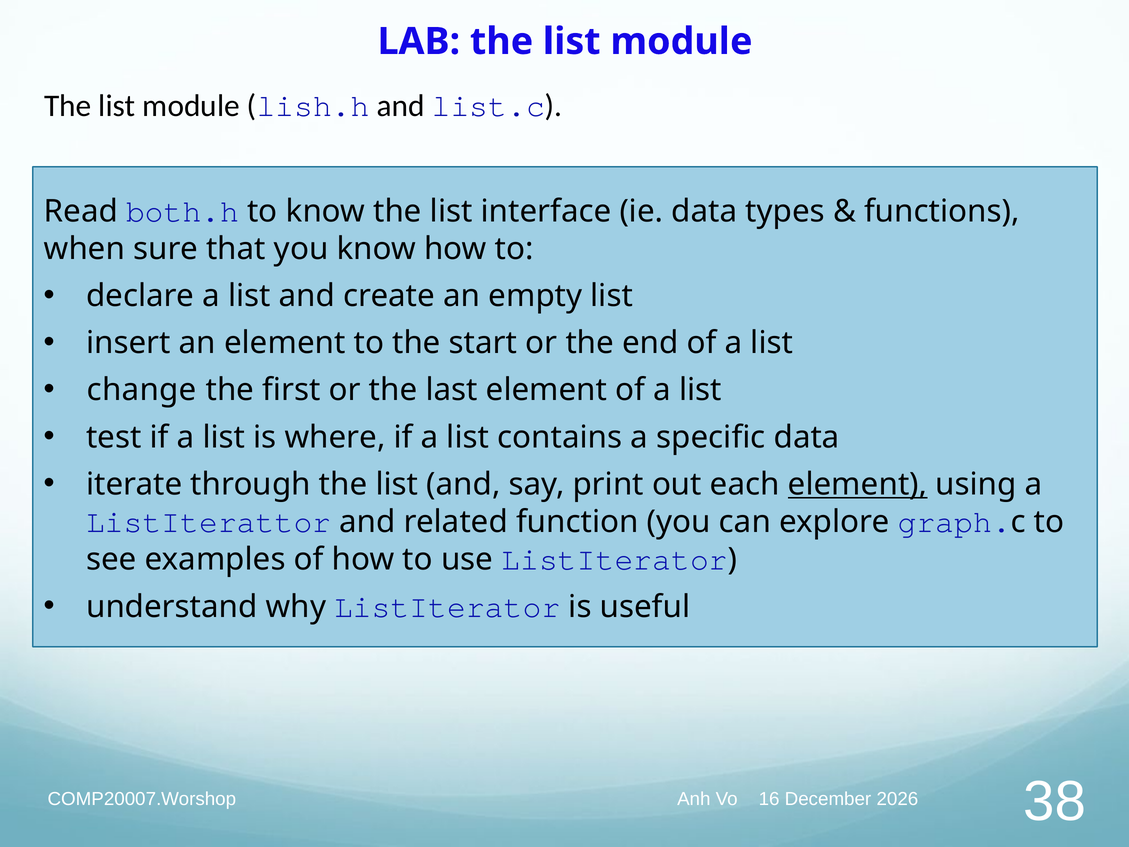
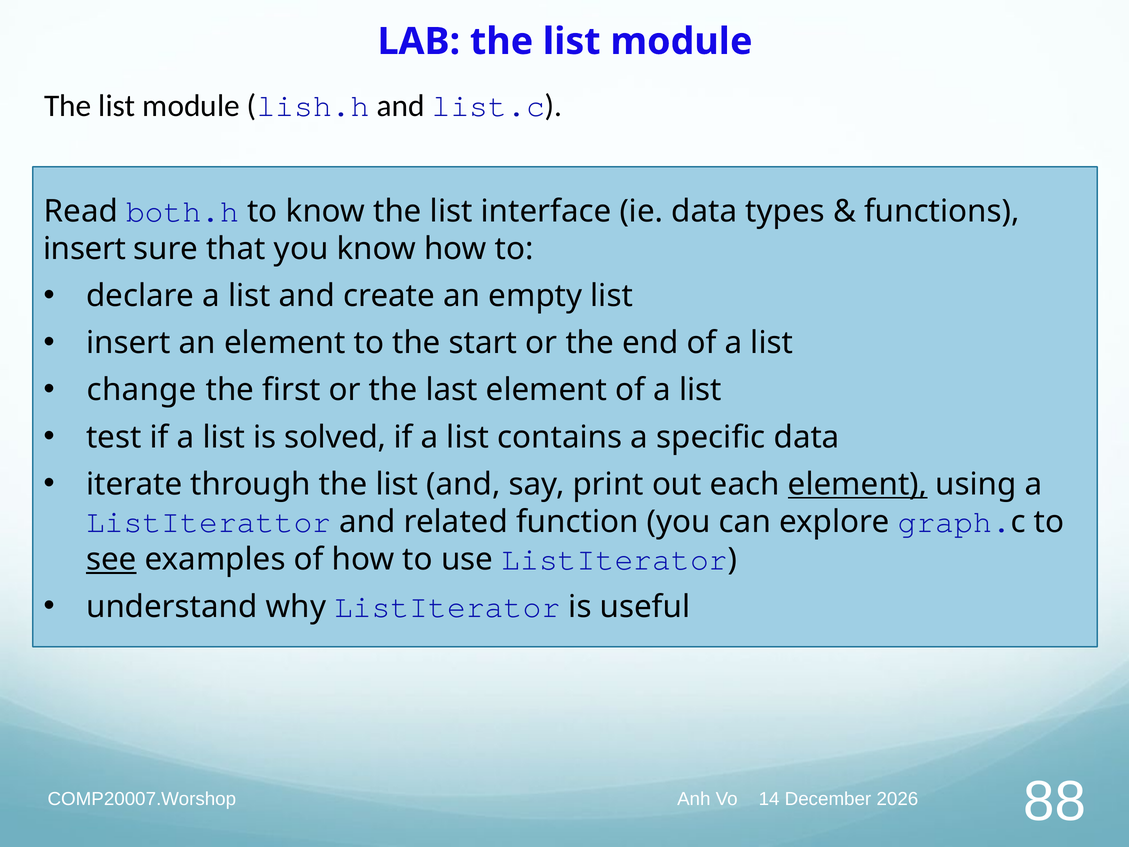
when: when -> insert (85, 249)
where: where -> solved (335, 437)
see underline: none -> present (111, 559)
16: 16 -> 14 (769, 799)
38: 38 -> 88 (1055, 801)
